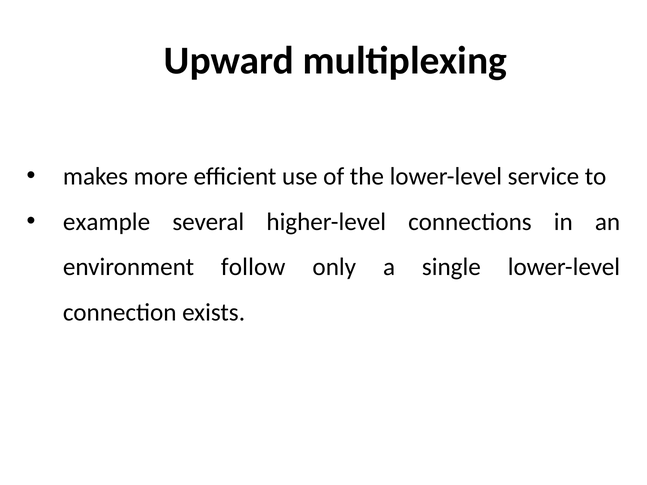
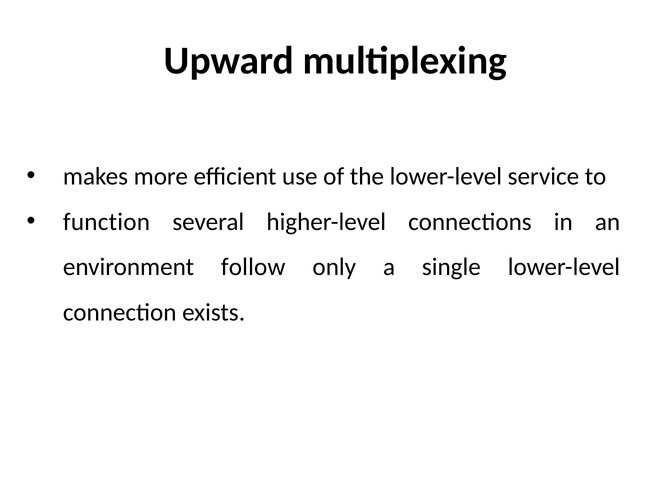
example: example -> function (106, 222)
